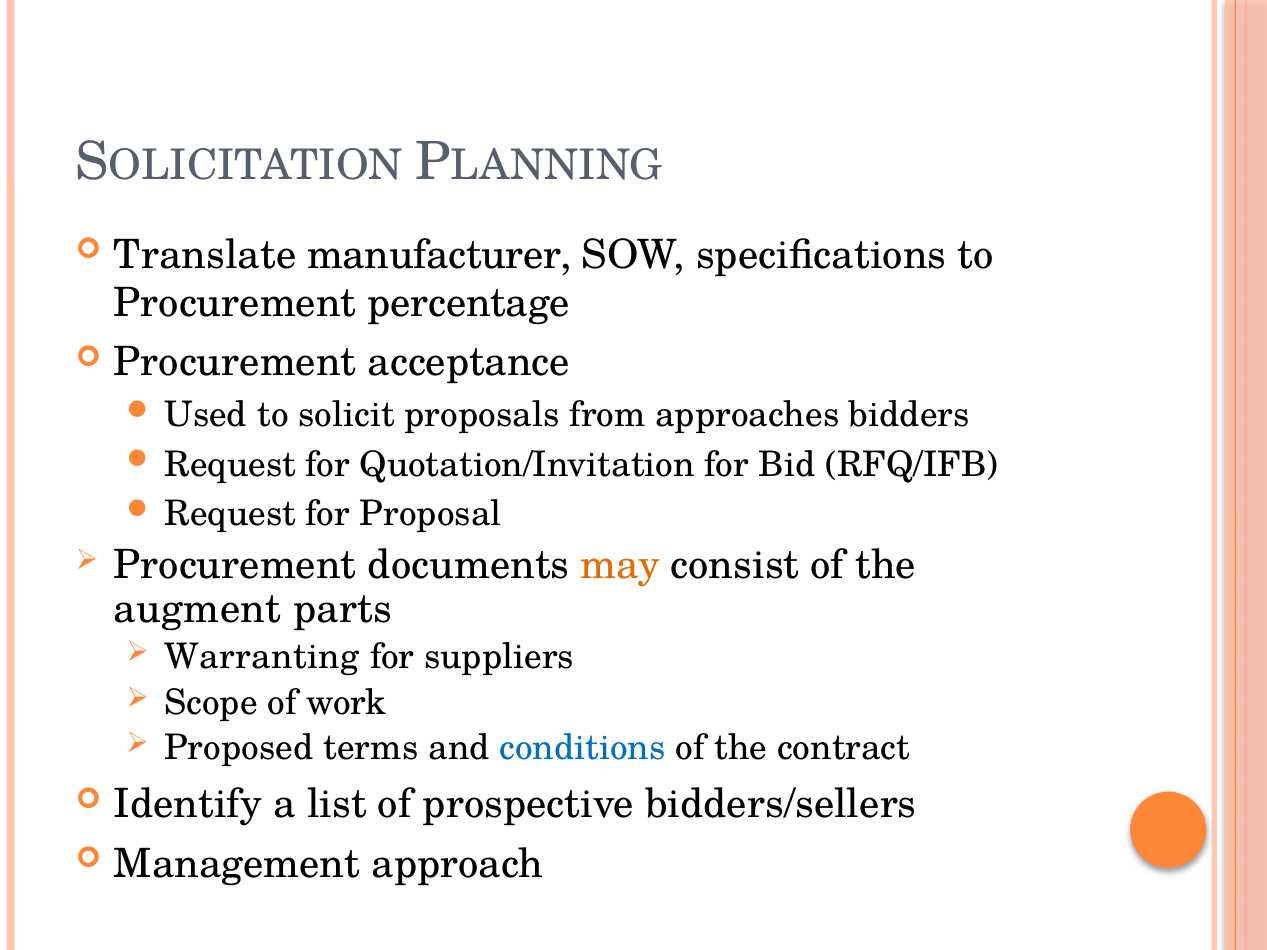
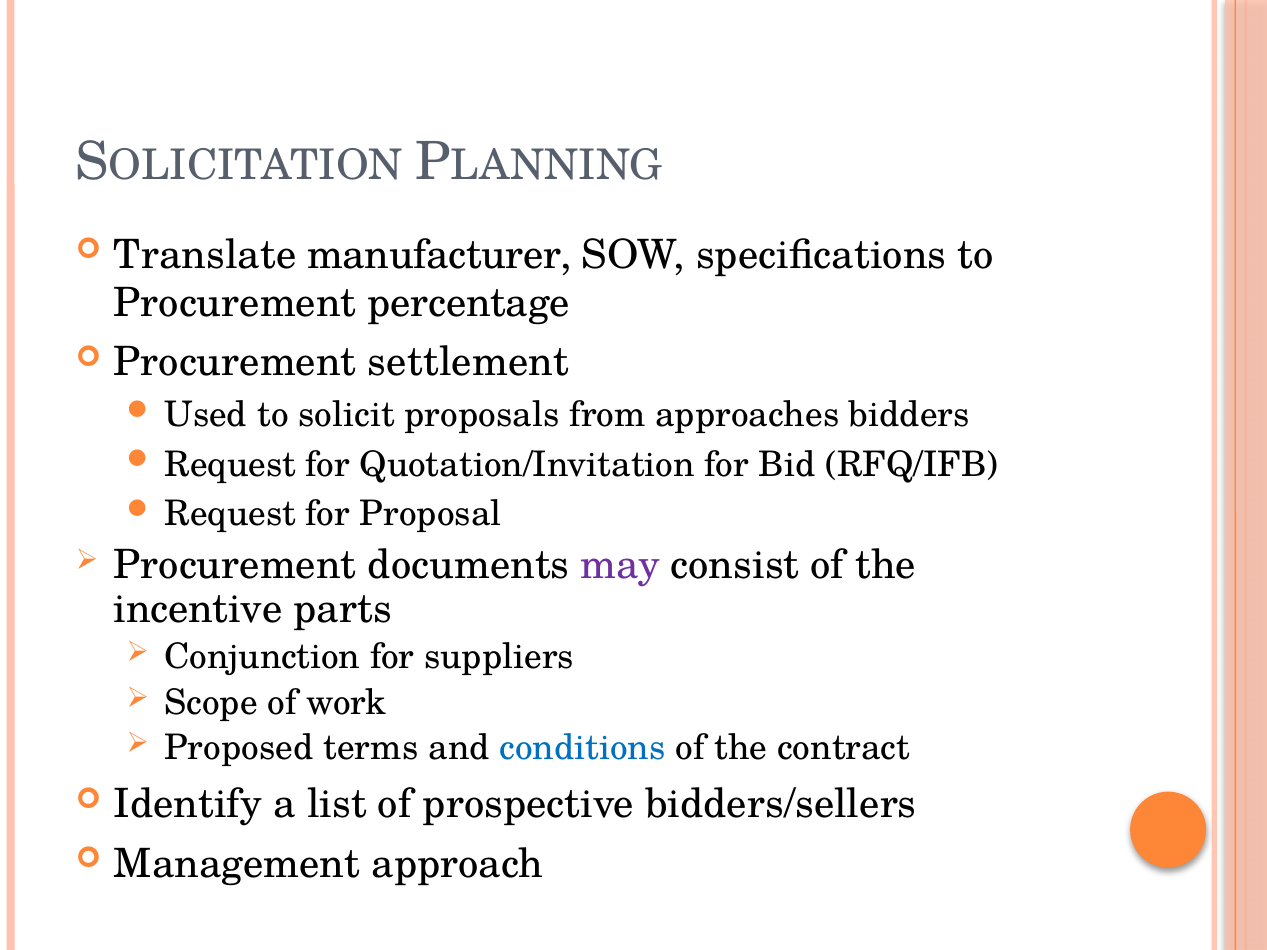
acceptance: acceptance -> settlement (469, 363)
may colour: orange -> purple (620, 565)
augment: augment -> incentive (198, 609)
Warranting: Warranting -> Conjunction (262, 657)
